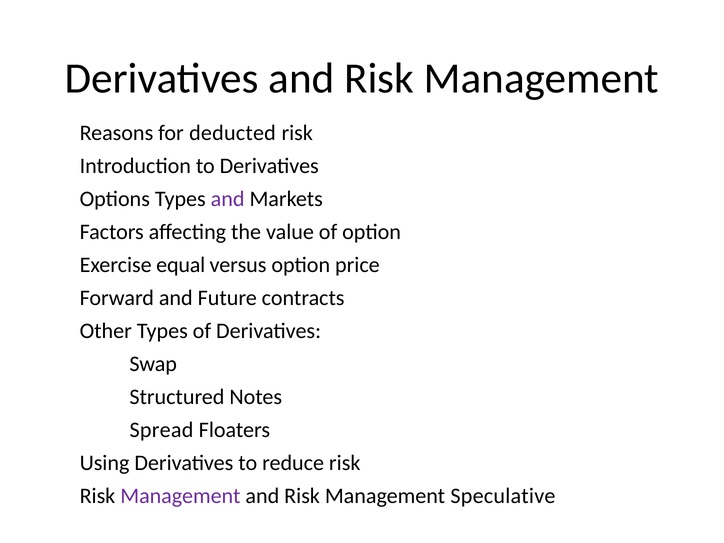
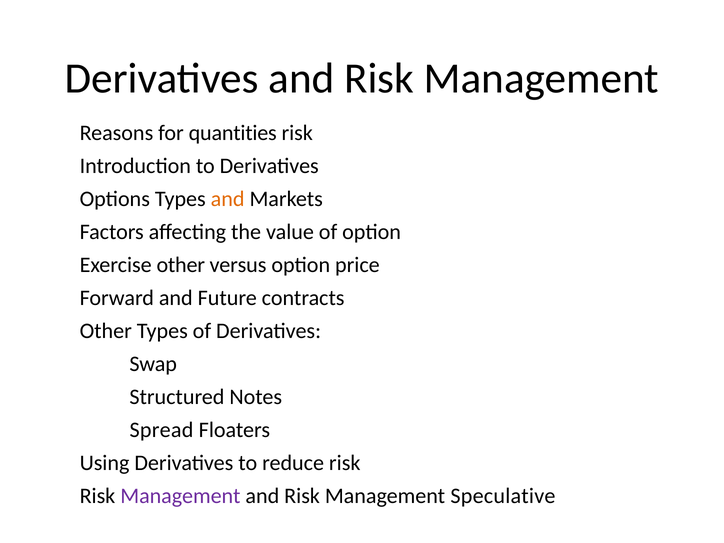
deducted: deducted -> quantities (233, 133)
and colour: purple -> orange (228, 199)
Exercise equal: equal -> other (181, 265)
